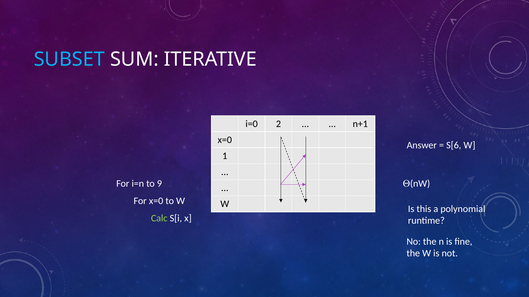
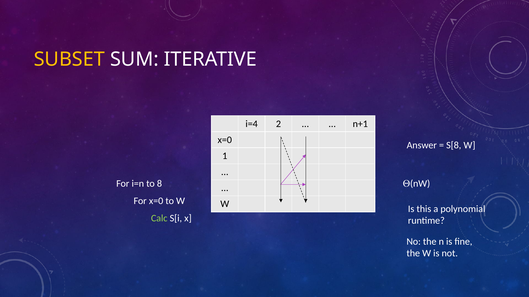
SUBSET colour: light blue -> yellow (69, 59)
i=0: i=0 -> i=4 (252, 124)
S[6: S[6 -> S[8 (454, 146)
9: 9 -> 8 (159, 184)
